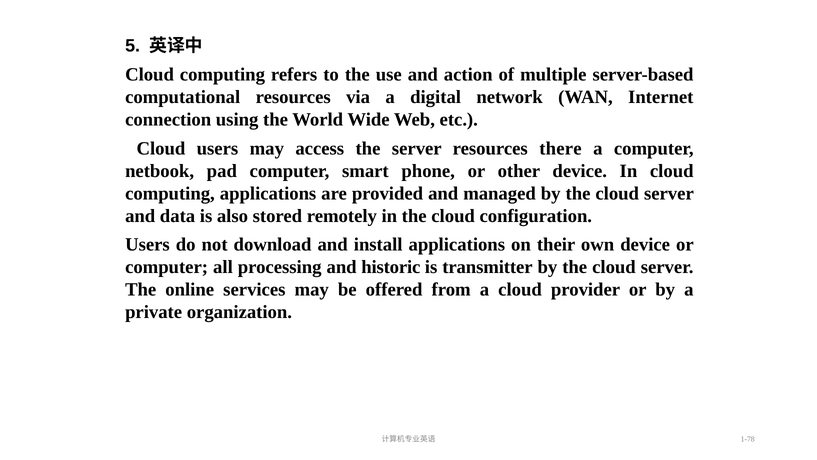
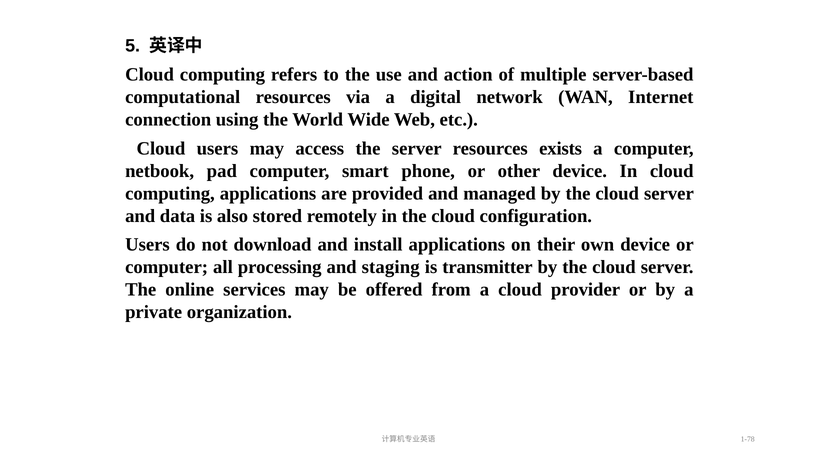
there: there -> exists (561, 148)
historic: historic -> staging (391, 267)
